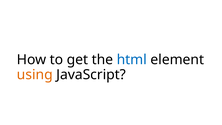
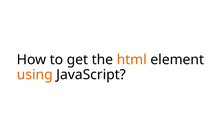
html colour: blue -> orange (132, 60)
